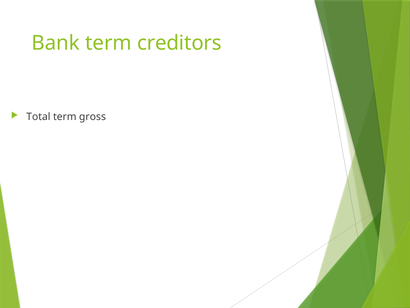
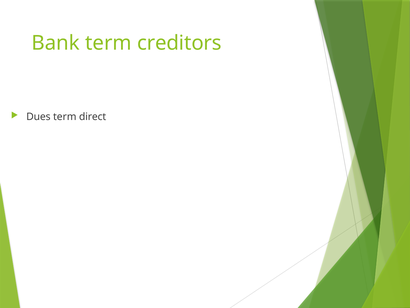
Total: Total -> Dues (38, 117)
gross: gross -> direct (93, 117)
